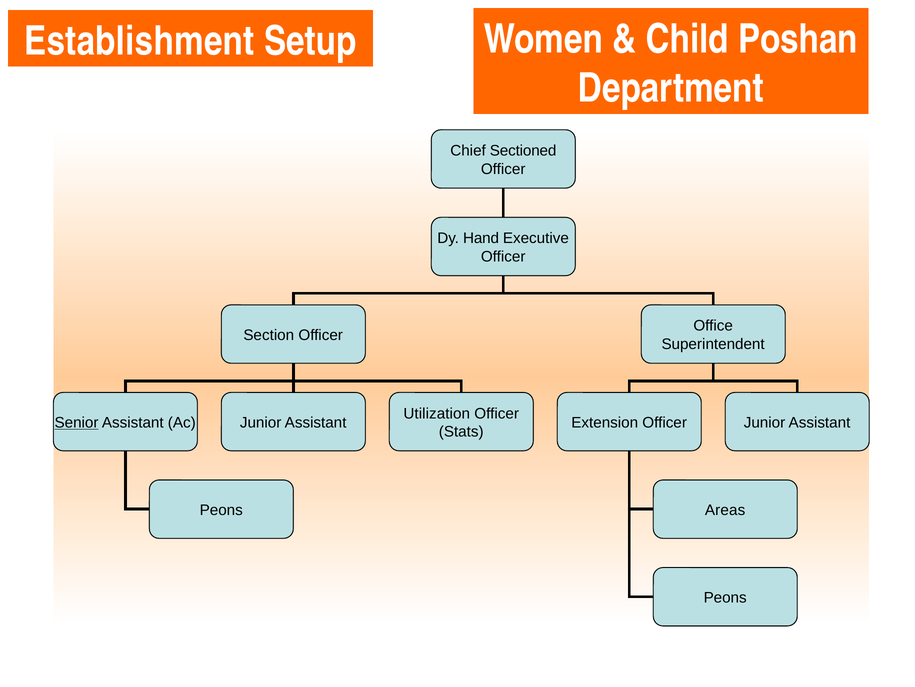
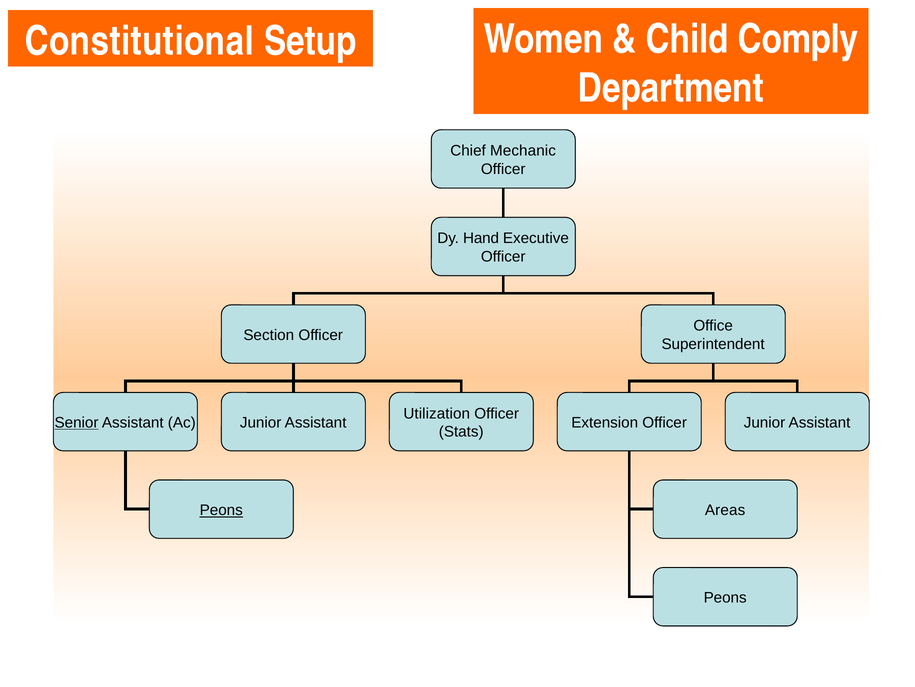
Poshan: Poshan -> Comply (798, 39)
Establishment: Establishment -> Constitutional (139, 41)
Sectioned: Sectioned -> Mechanic (523, 151)
Peons underline: none -> present (221, 510)
